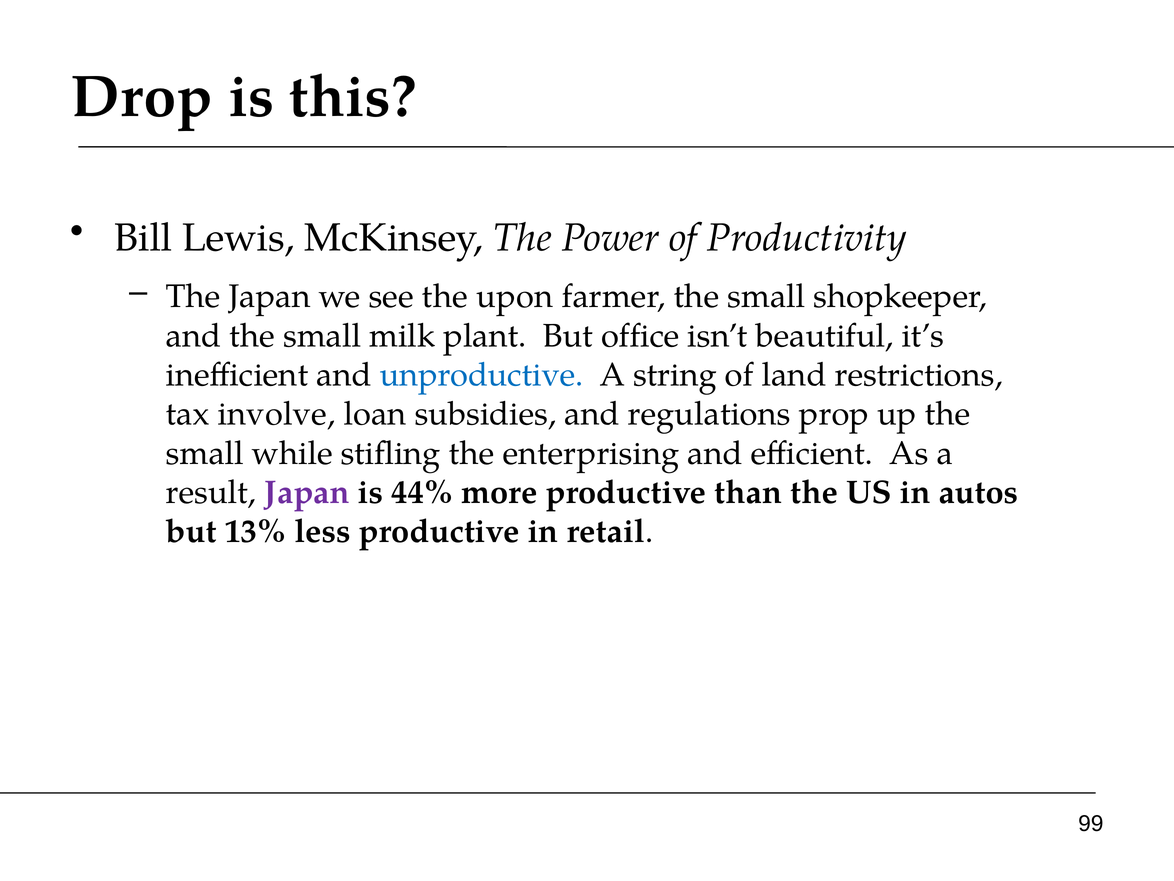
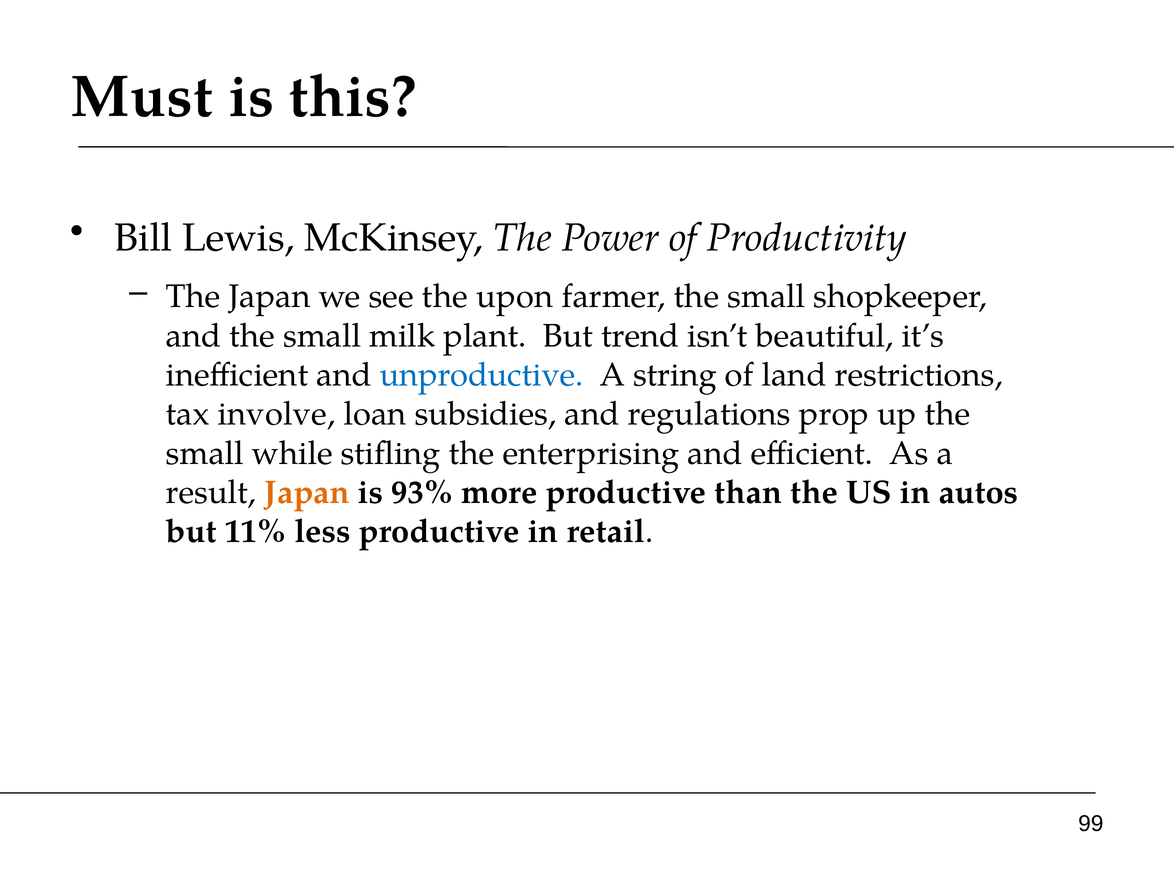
Drop: Drop -> Must (142, 97)
office: office -> trend (640, 336)
Japan colour: purple -> orange (307, 492)
44%: 44% -> 93% (422, 492)
13%: 13% -> 11% (255, 531)
